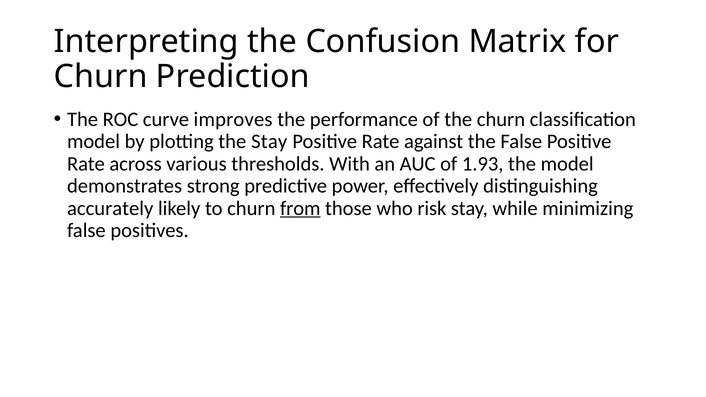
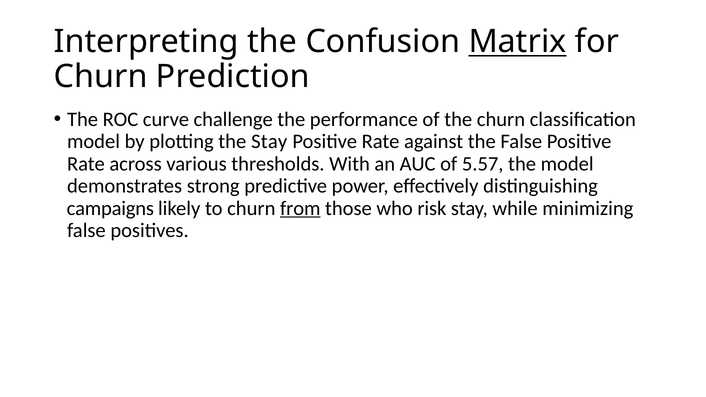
Matrix underline: none -> present (518, 42)
improves: improves -> challenge (233, 119)
1.93: 1.93 -> 5.57 (483, 164)
accurately: accurately -> campaigns (110, 208)
